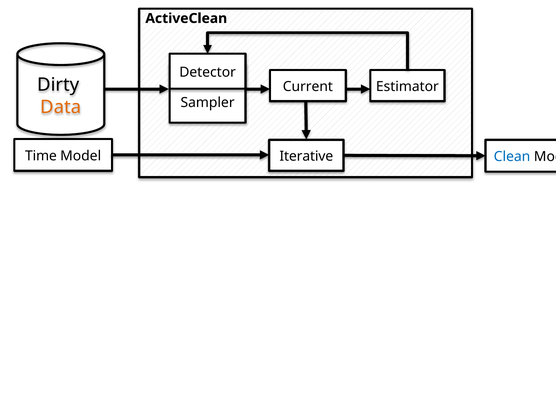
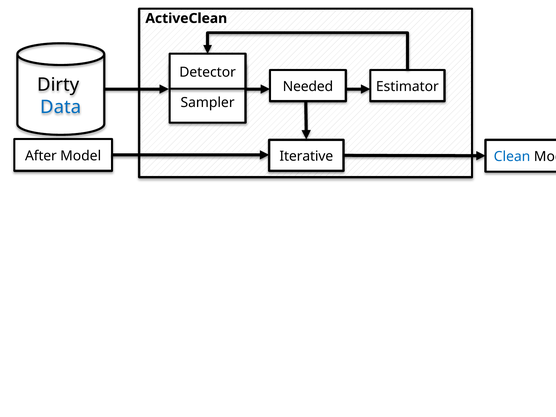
Current: Current -> Needed (308, 87)
Data colour: orange -> blue (61, 107)
Time: Time -> After (41, 156)
